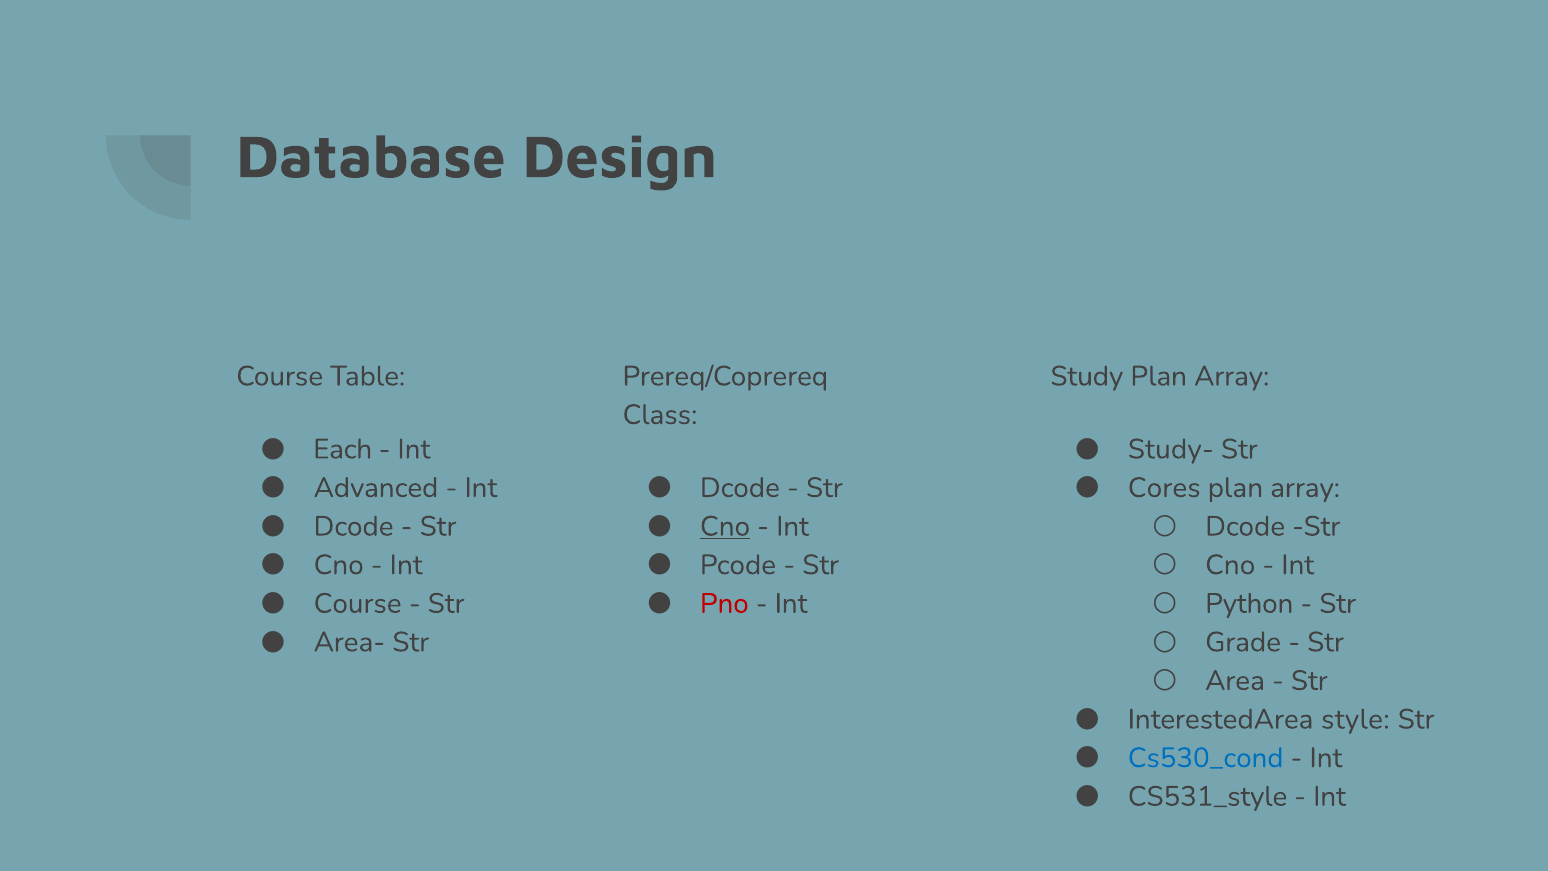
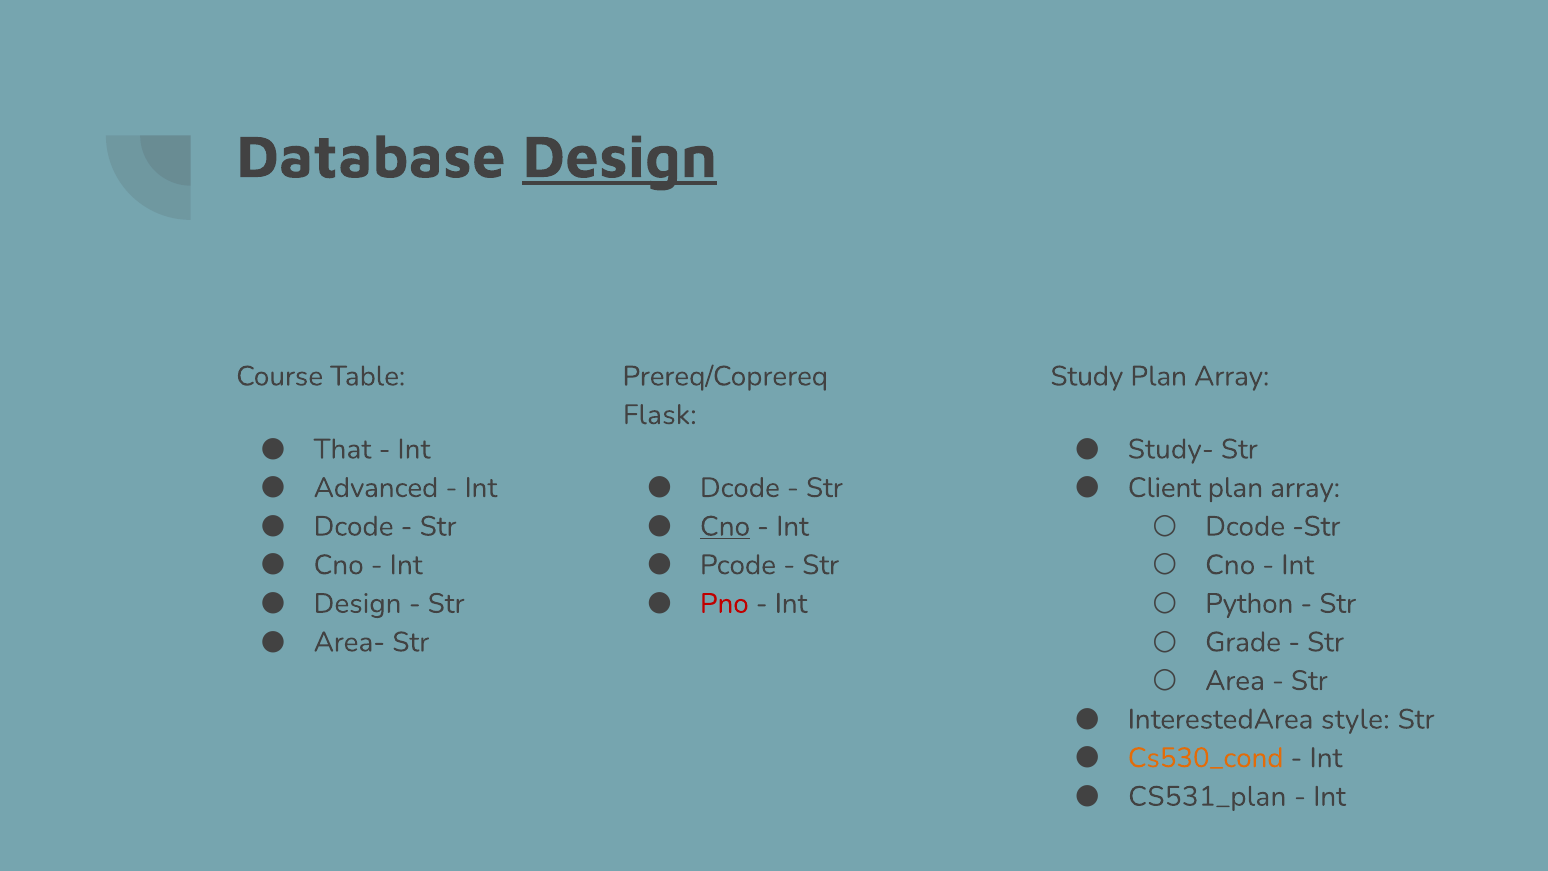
Design underline: none -> present (620, 157)
Class: Class -> Flask (660, 415)
Each: Each -> That (342, 449)
Cores: Cores -> Client (1164, 488)
Course: Course -> Design (358, 603)
Cs530_cond colour: blue -> orange (1206, 758)
CS531_style: CS531_style -> CS531_plan (1207, 796)
